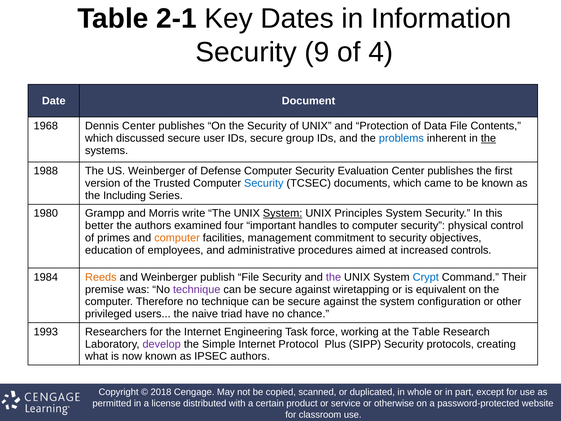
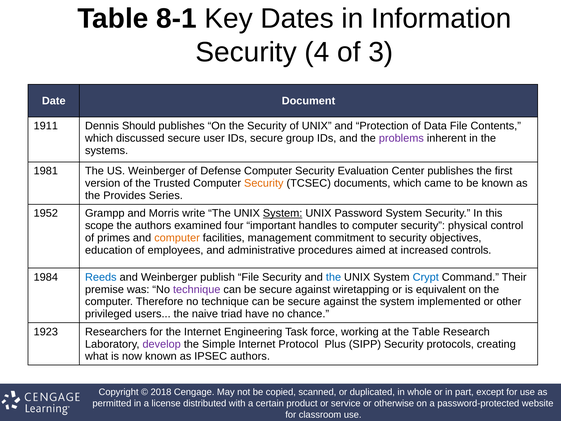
2-1: 2-1 -> 8-1 (176, 18)
9: 9 -> 4 (317, 52)
4: 4 -> 3 (381, 52)
1968: 1968 -> 1911 (46, 126)
Dennis Center: Center -> Should (139, 126)
problems colour: blue -> purple (401, 138)
the underline: present -> none (488, 138)
1988: 1988 -> 1981 (46, 171)
Security colour: blue -> orange (264, 183)
Including: Including -> Provides (125, 195)
1980: 1980 -> 1952 (46, 213)
Principles: Principles -> Password (359, 213)
better: better -> scope (99, 226)
Reeds colour: orange -> blue (101, 277)
the colour: purple -> blue (333, 277)
configuration: configuration -> implemented (449, 302)
1993: 1993 -> 1923 (46, 332)
